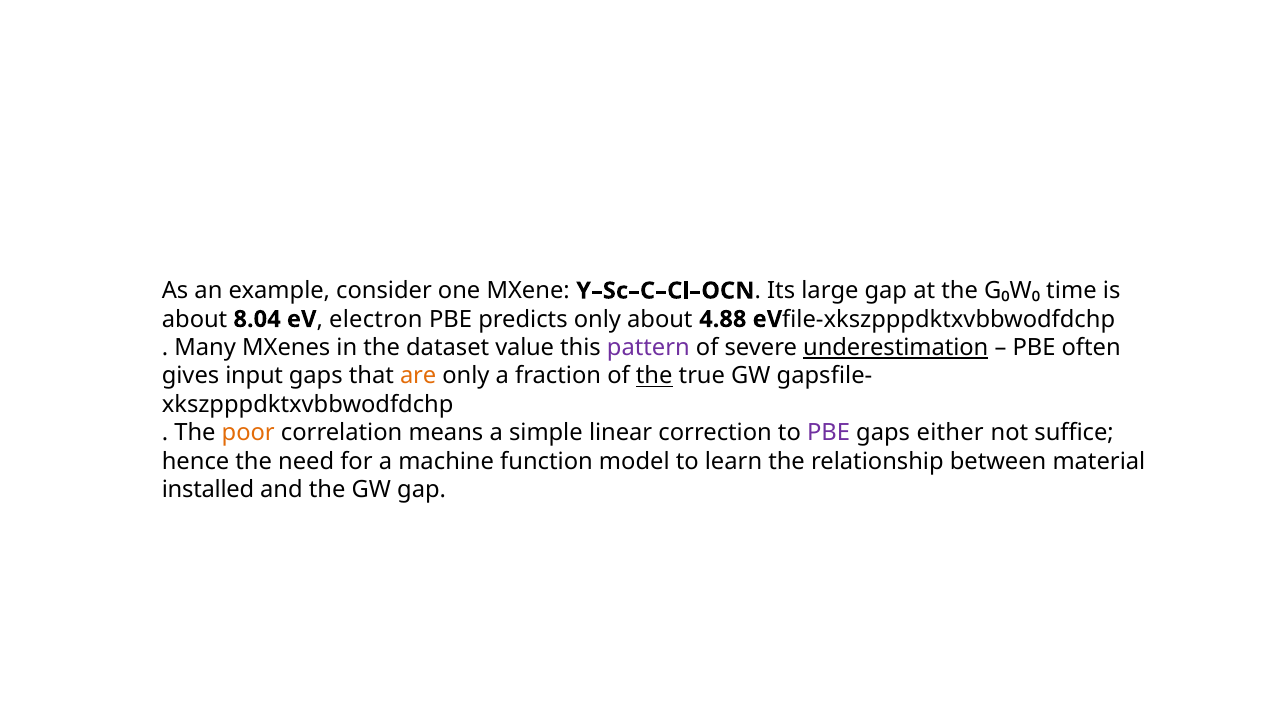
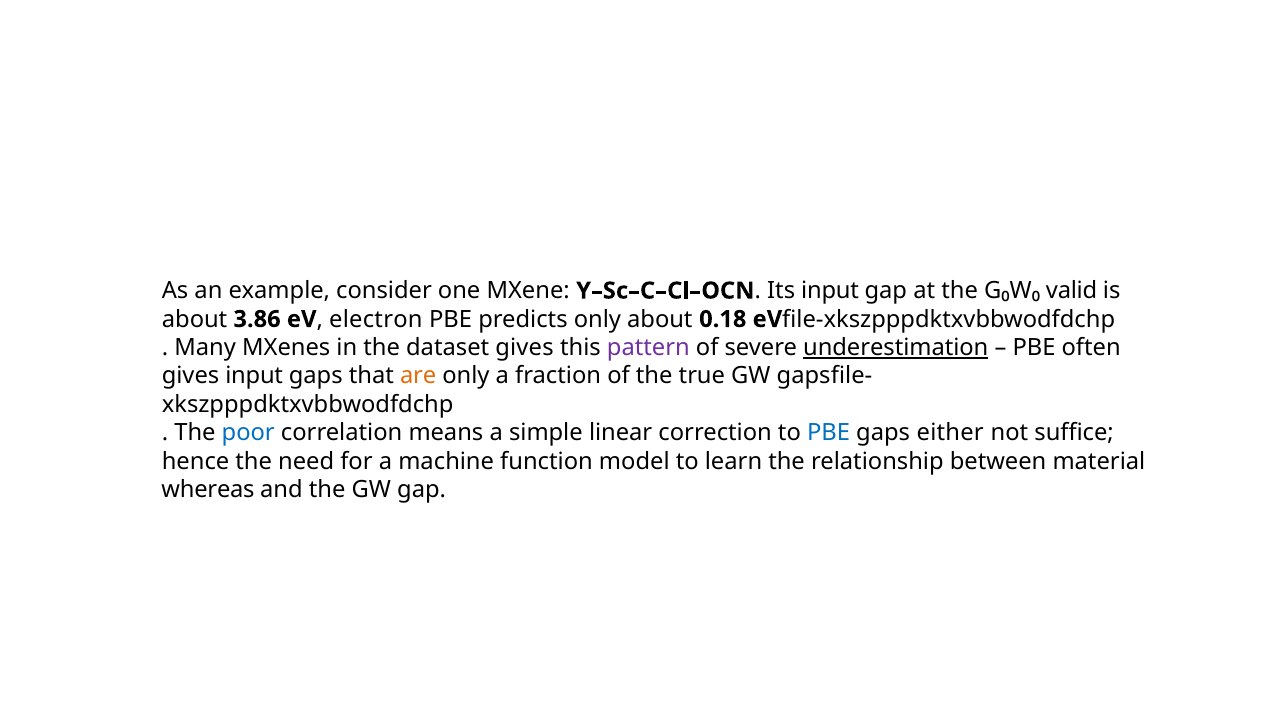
Its large: large -> input (830, 291)
time: time -> valid (1072, 291)
8.04: 8.04 -> 3.86 (257, 319)
4.88: 4.88 -> 0.18 (723, 319)
dataset value: value -> gives (525, 348)
the underline: present -> none (654, 376)
poor colour: orange -> blue (248, 433)
PBE colour: purple -> blue (829, 433)
installed: installed -> whereas (208, 490)
